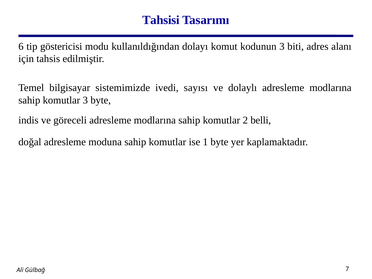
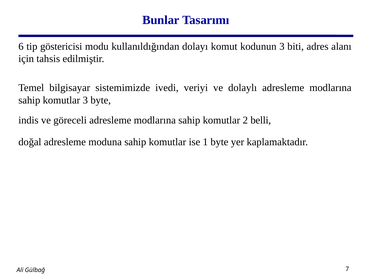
Tahsisi: Tahsisi -> Bunlar (161, 20)
sayısı: sayısı -> veriyi (196, 88)
